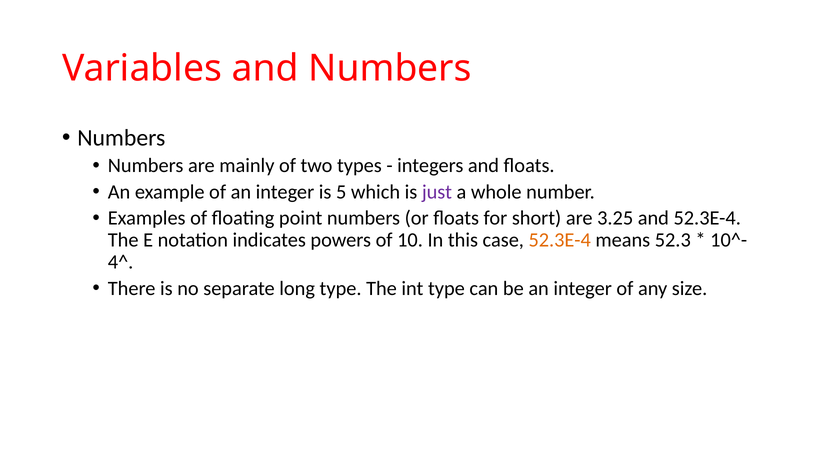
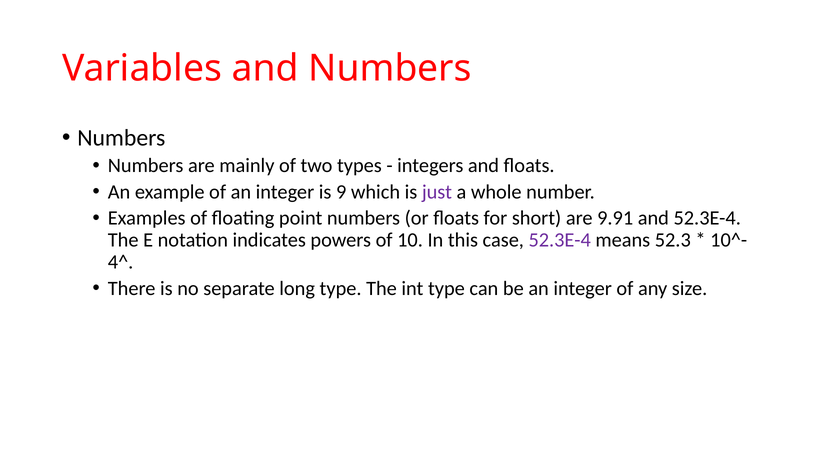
5: 5 -> 9 (341, 192)
3.25: 3.25 -> 9.91 (615, 218)
52.3E-4 colour: orange -> purple (560, 240)
